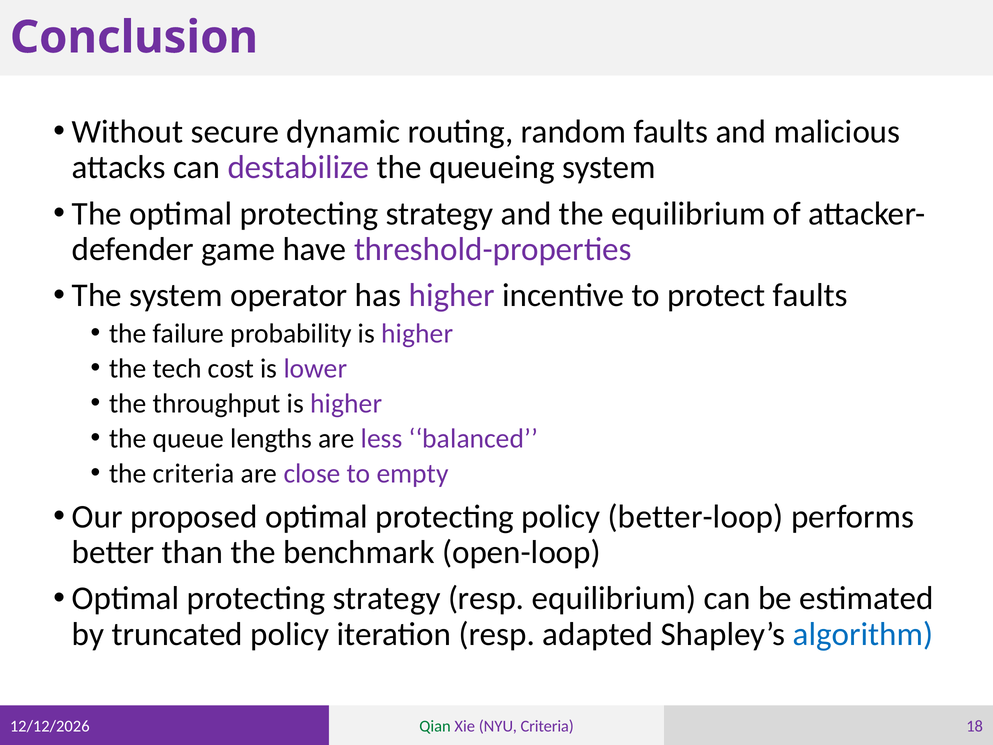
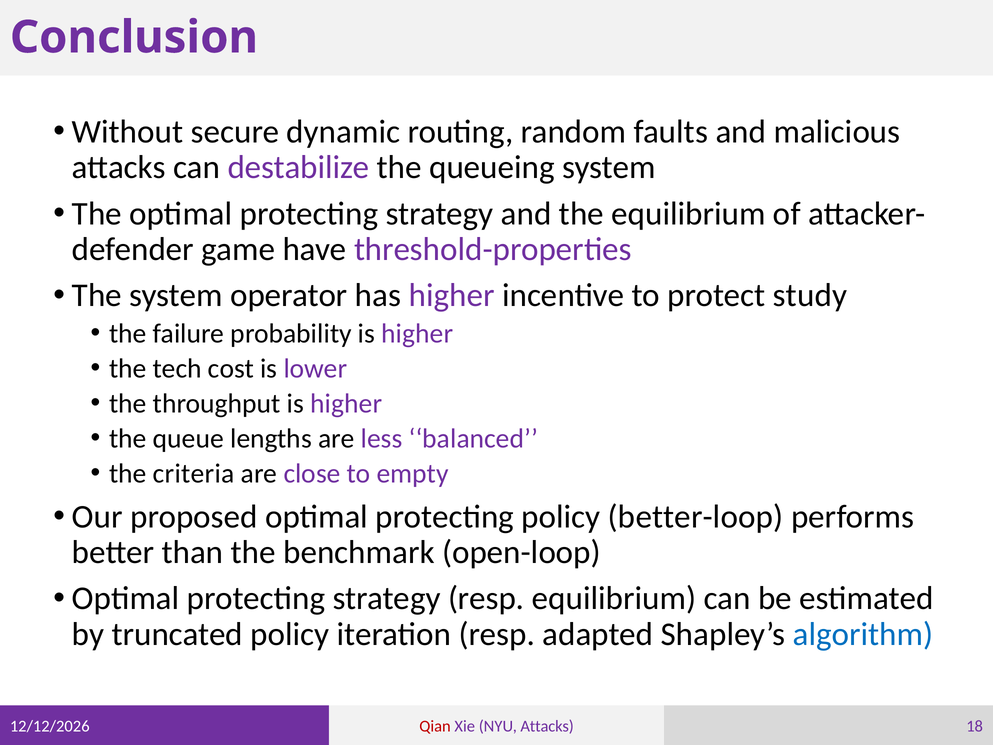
protect faults: faults -> study (810, 295)
Qian colour: green -> red (435, 726)
NYU Criteria: Criteria -> Attacks (547, 726)
